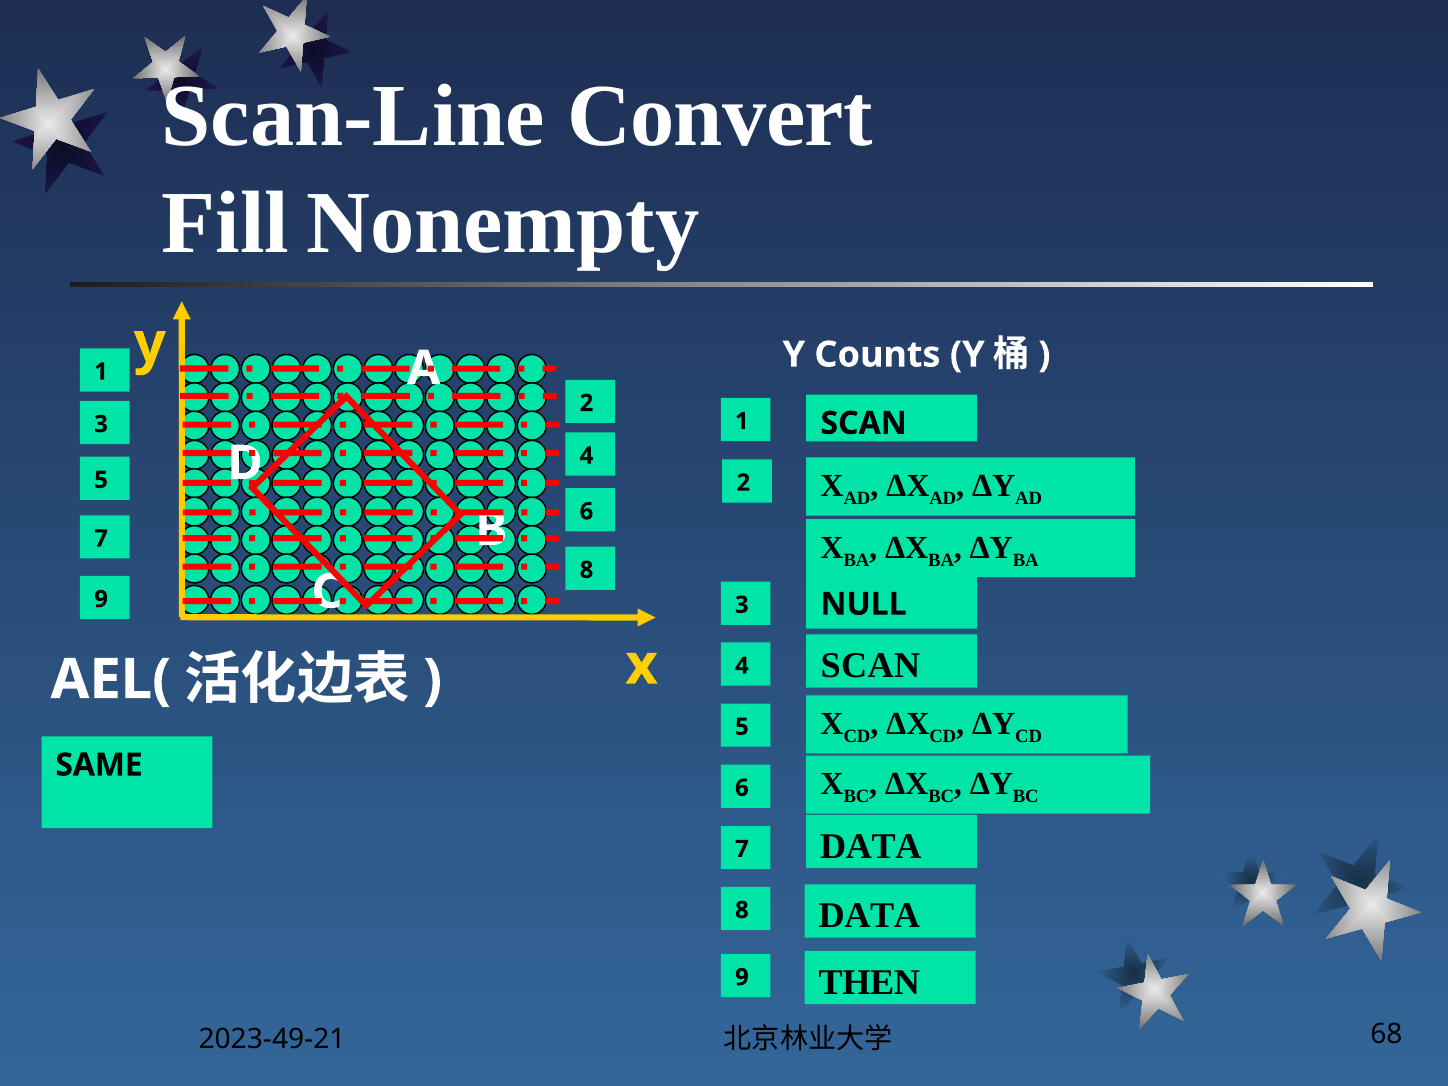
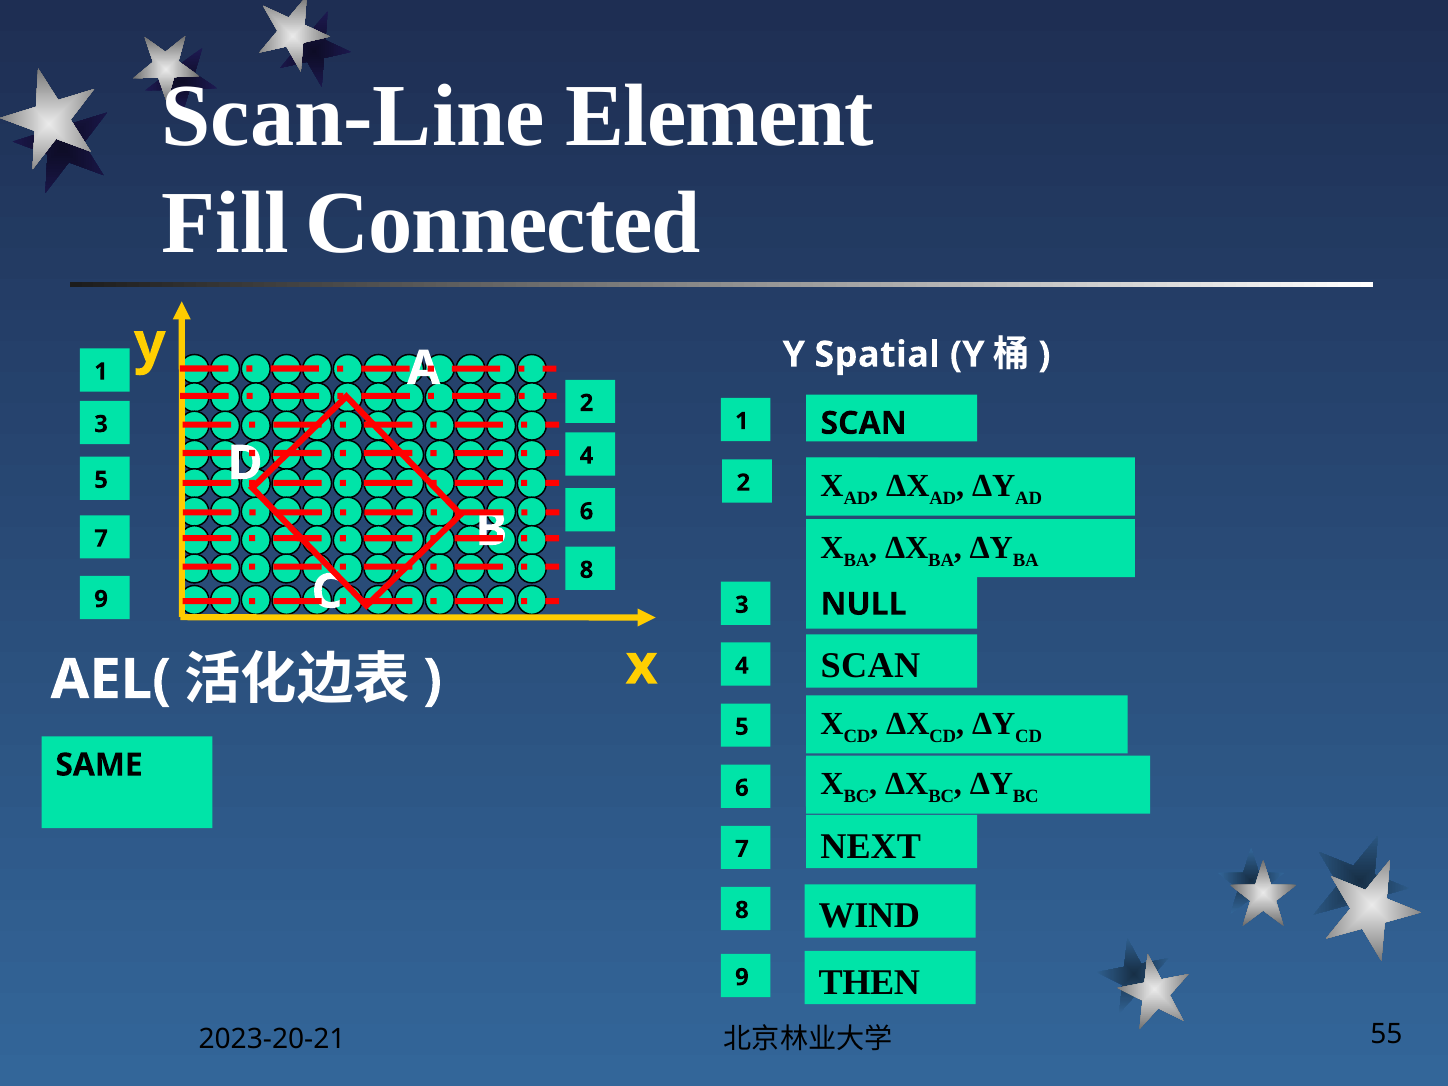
Convert: Convert -> Element (720, 117)
Nonempty: Nonempty -> Connected (503, 223)
Counts: Counts -> Spatial (877, 355)
7 DATA: DATA -> NEXT (871, 846)
8 DATA: DATA -> WIND (869, 916)
2023-49-21: 2023-49-21 -> 2023-20-21 (272, 1039)
68: 68 -> 55 (1386, 1034)
